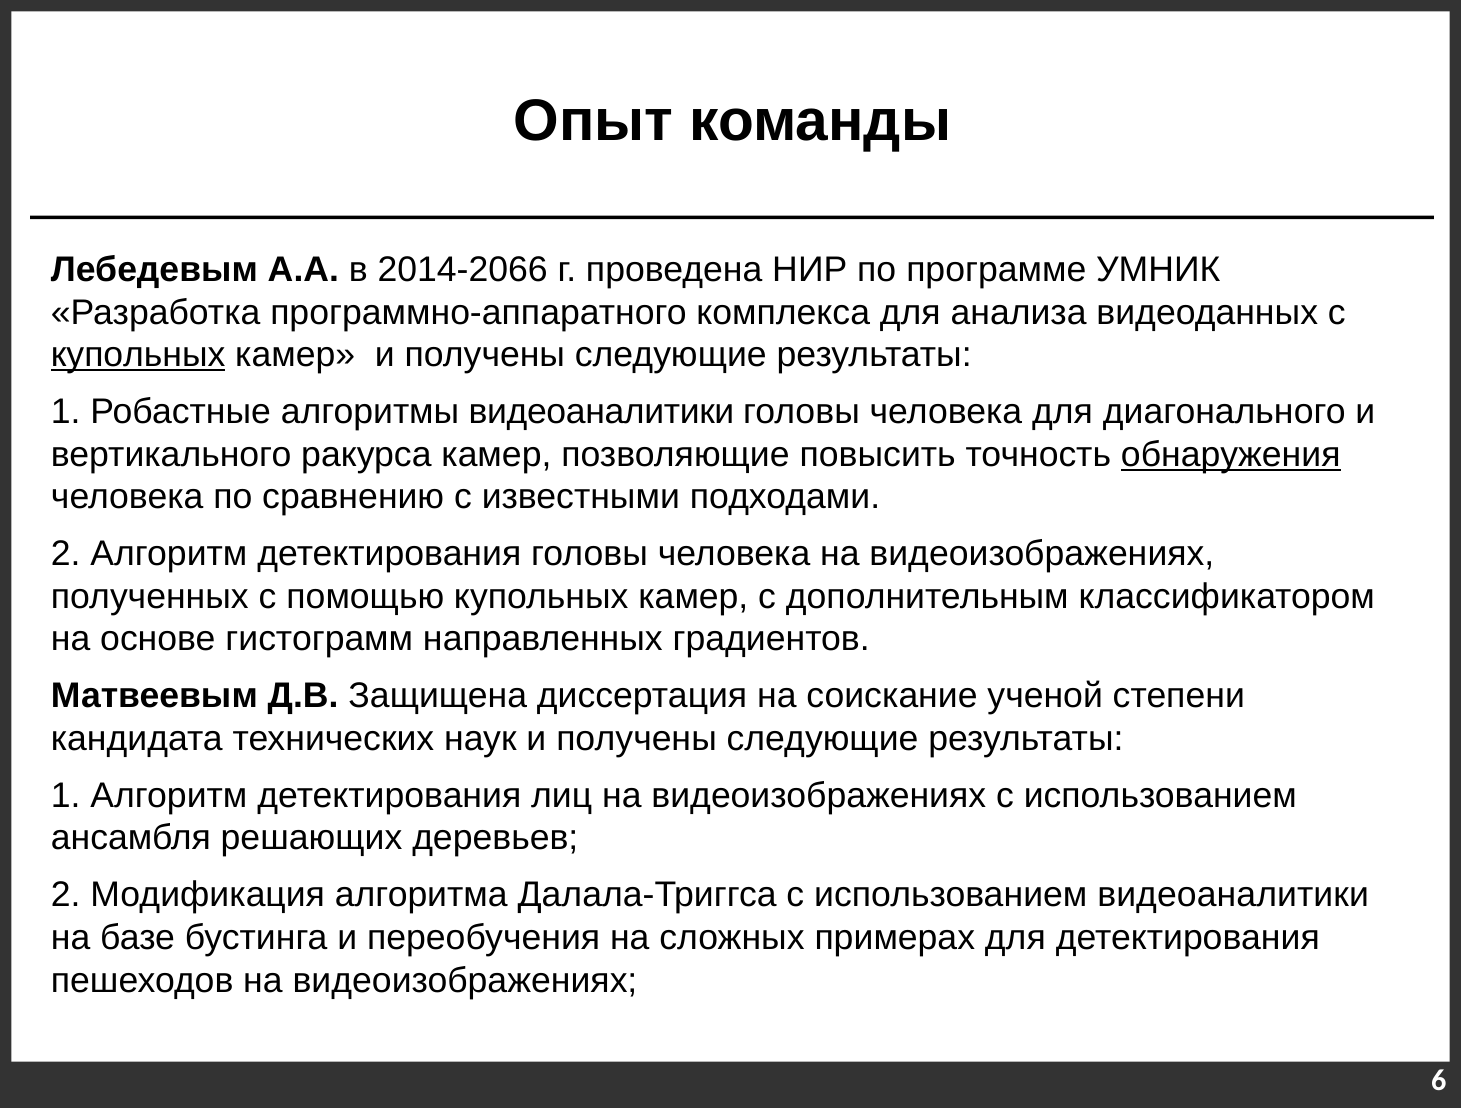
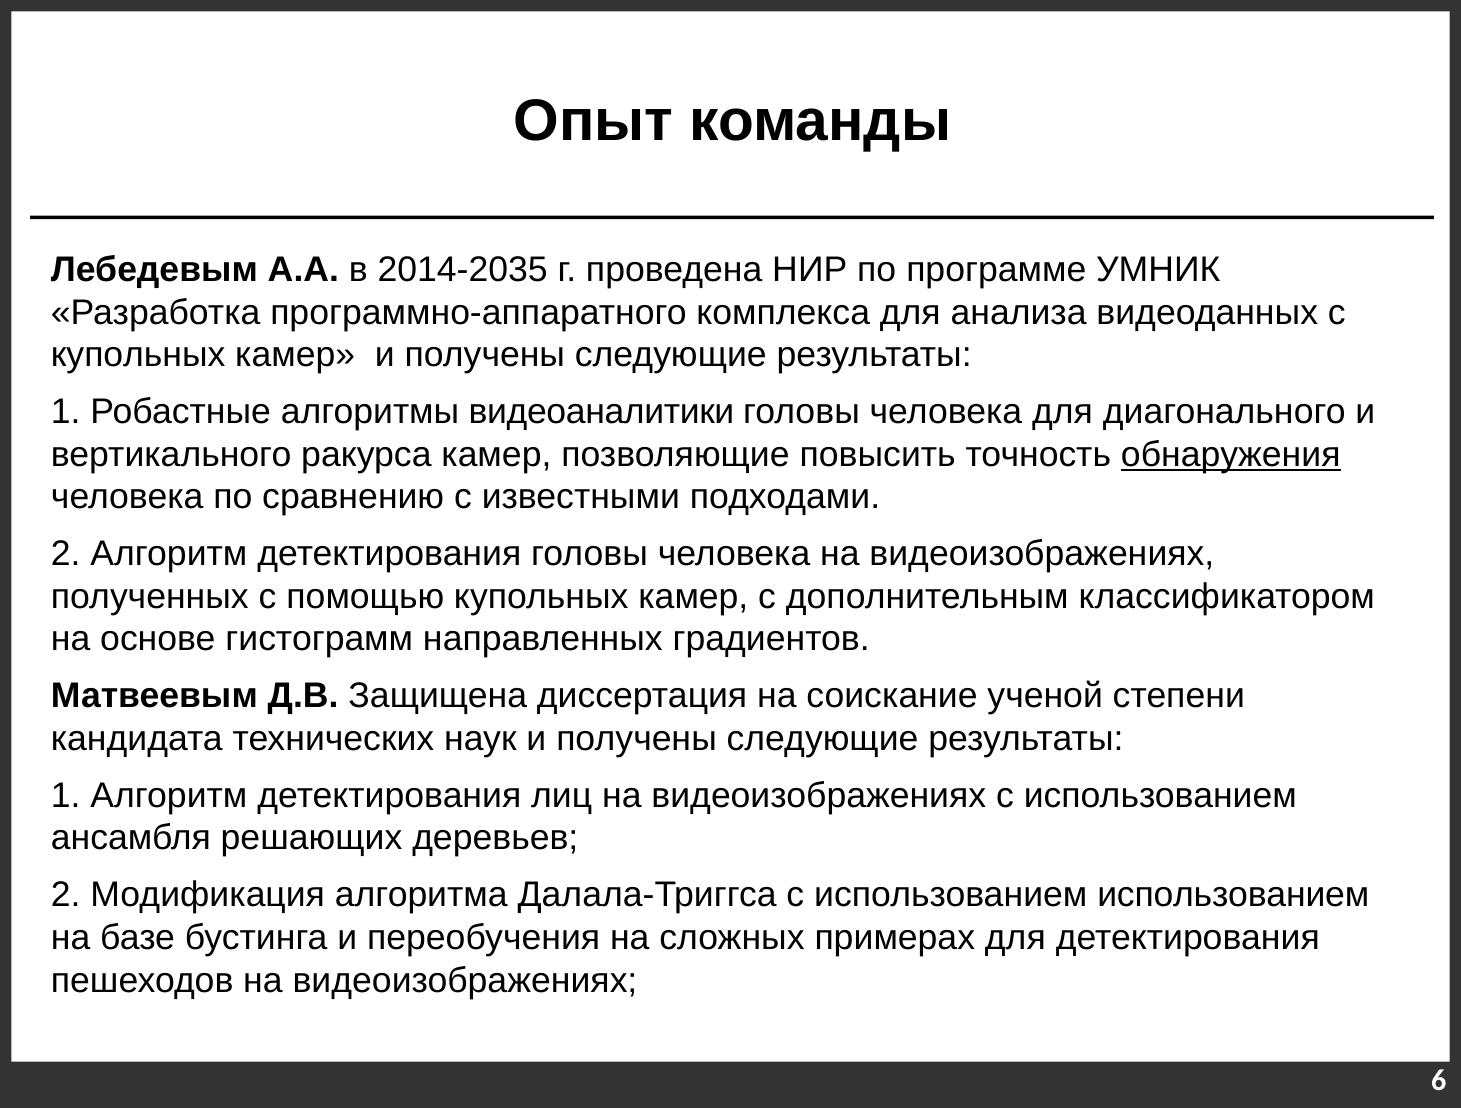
2014-2066: 2014-2066 -> 2014-2035 (463, 270)
купольных underline: present -> none (138, 355)
использованием видеоаналитики: видеоаналитики -> использованием (1233, 895)
